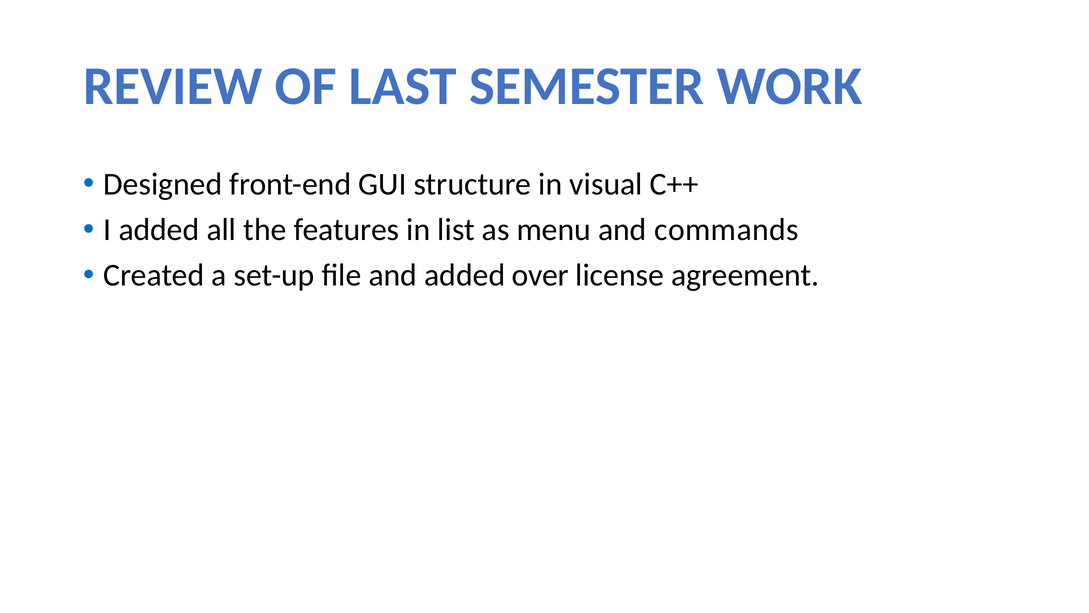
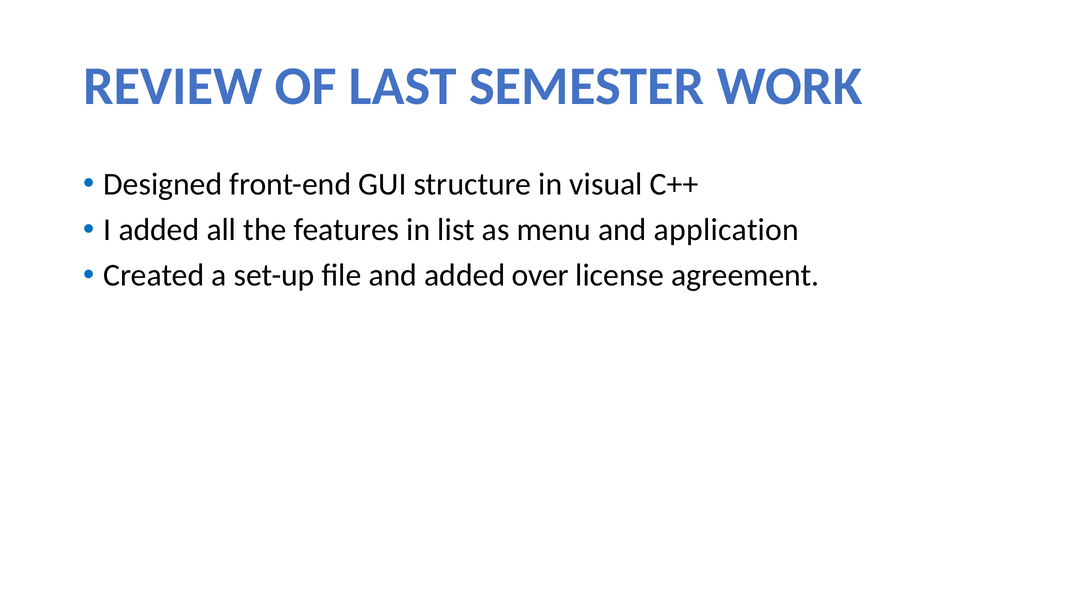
commands: commands -> application (726, 230)
